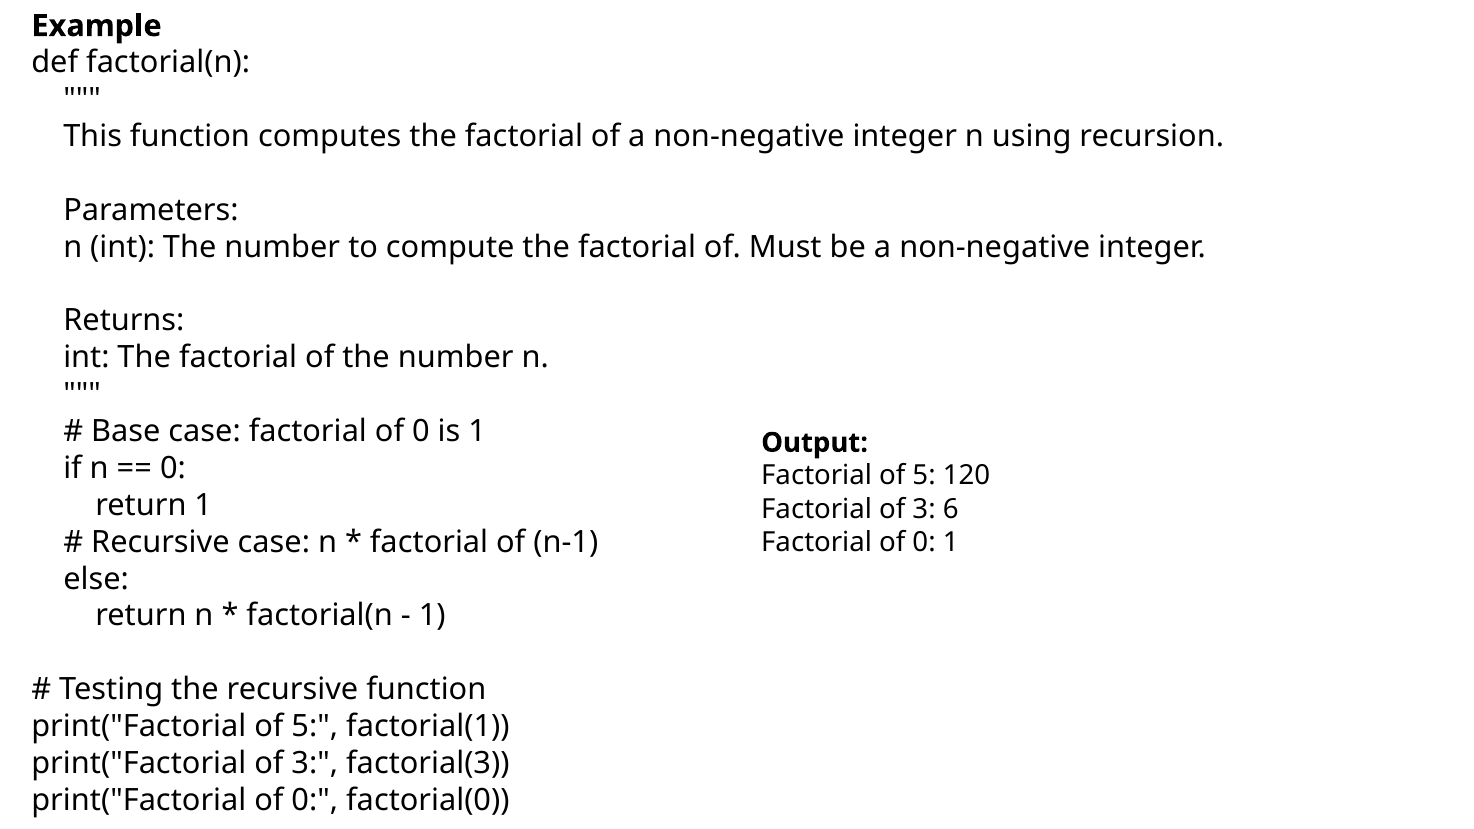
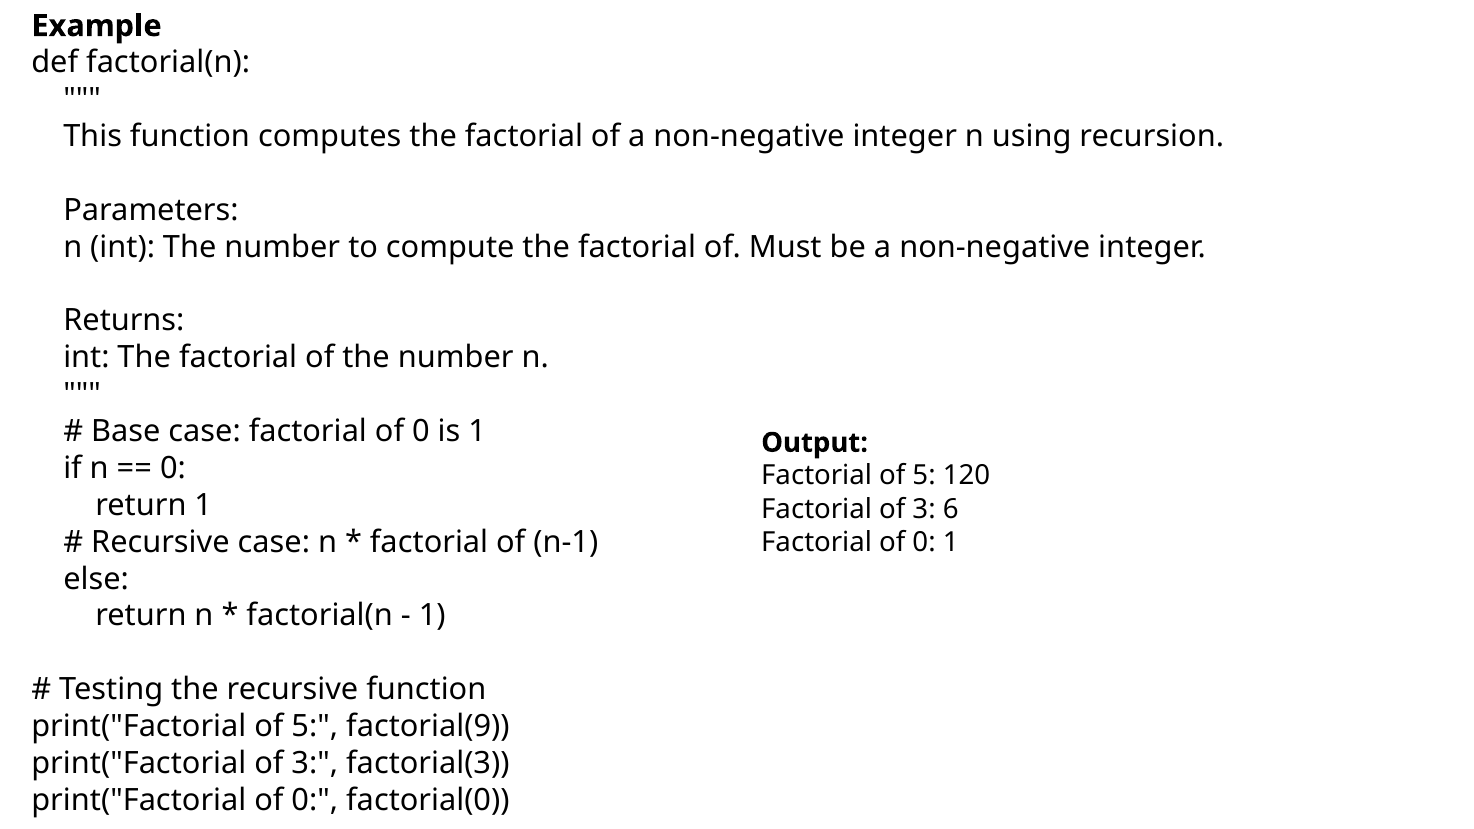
factorial(1: factorial(1 -> factorial(9 (428, 726)
